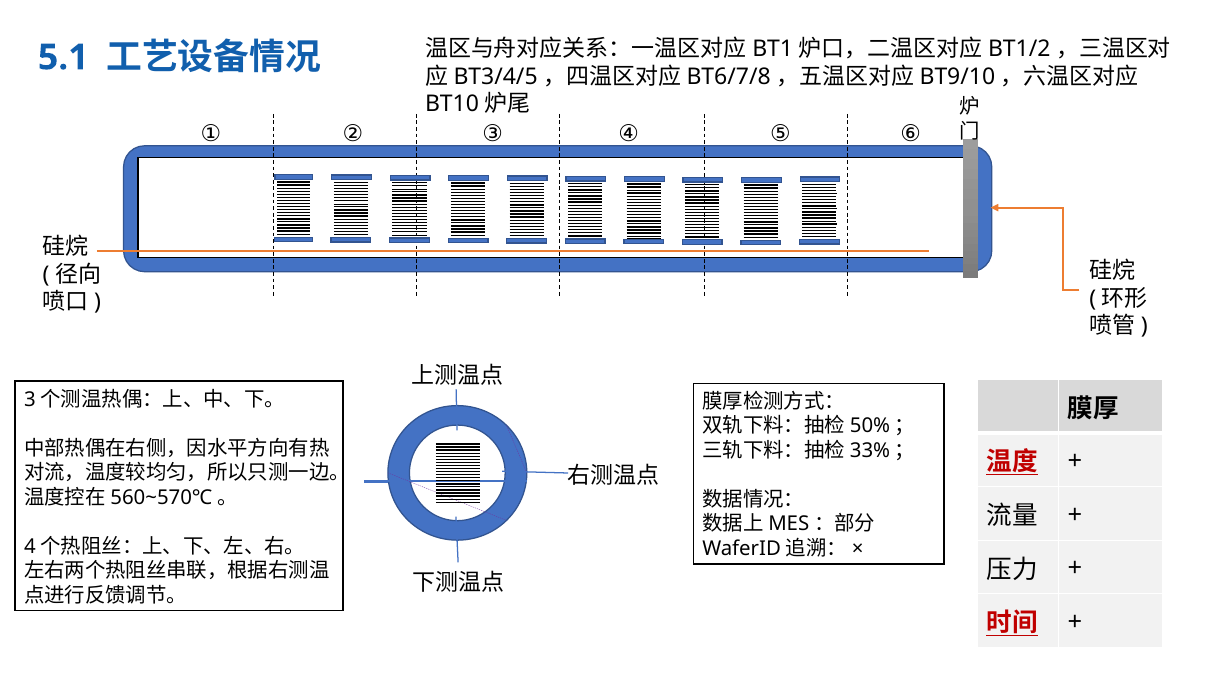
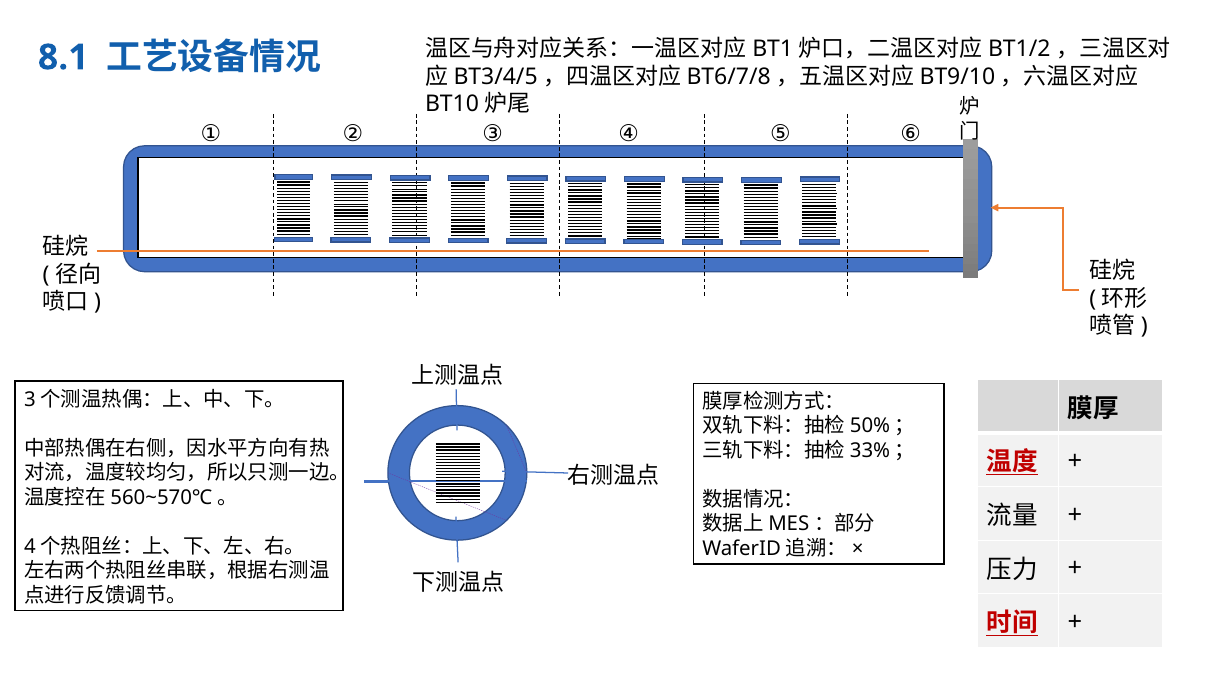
5.1: 5.1 -> 8.1 (63, 57)
